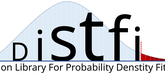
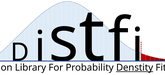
Denstity underline: none -> present (135, 68)
